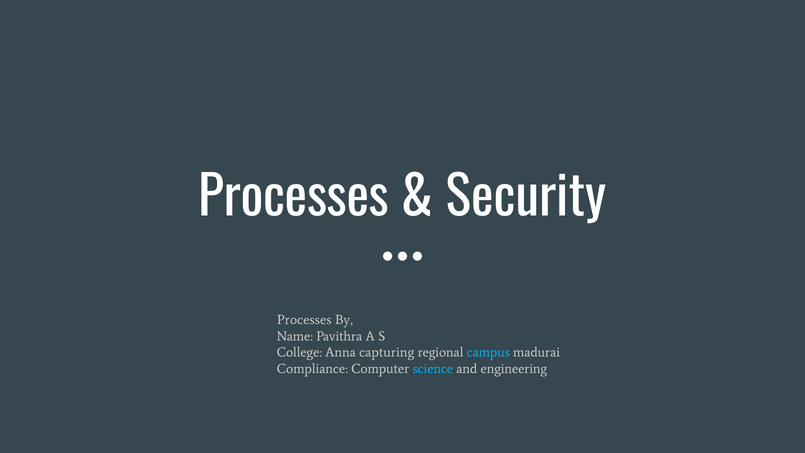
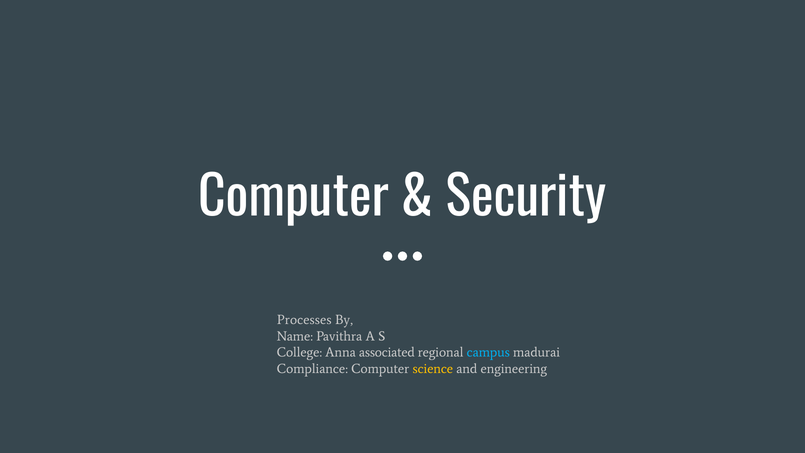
Processes: Processes -> Computer (293, 198)
capturing: capturing -> associated (387, 352)
science colour: light blue -> yellow (433, 369)
